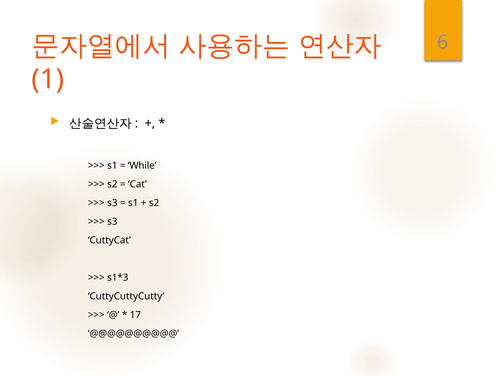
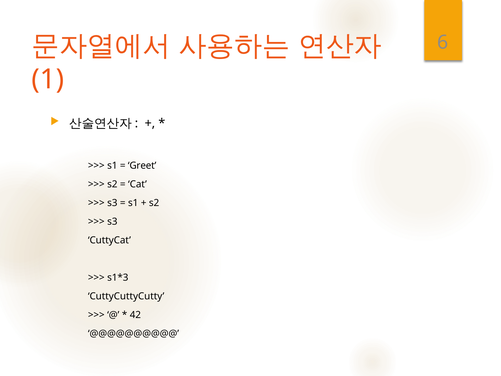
While: While -> Greet (142, 166)
17: 17 -> 42 (135, 315)
